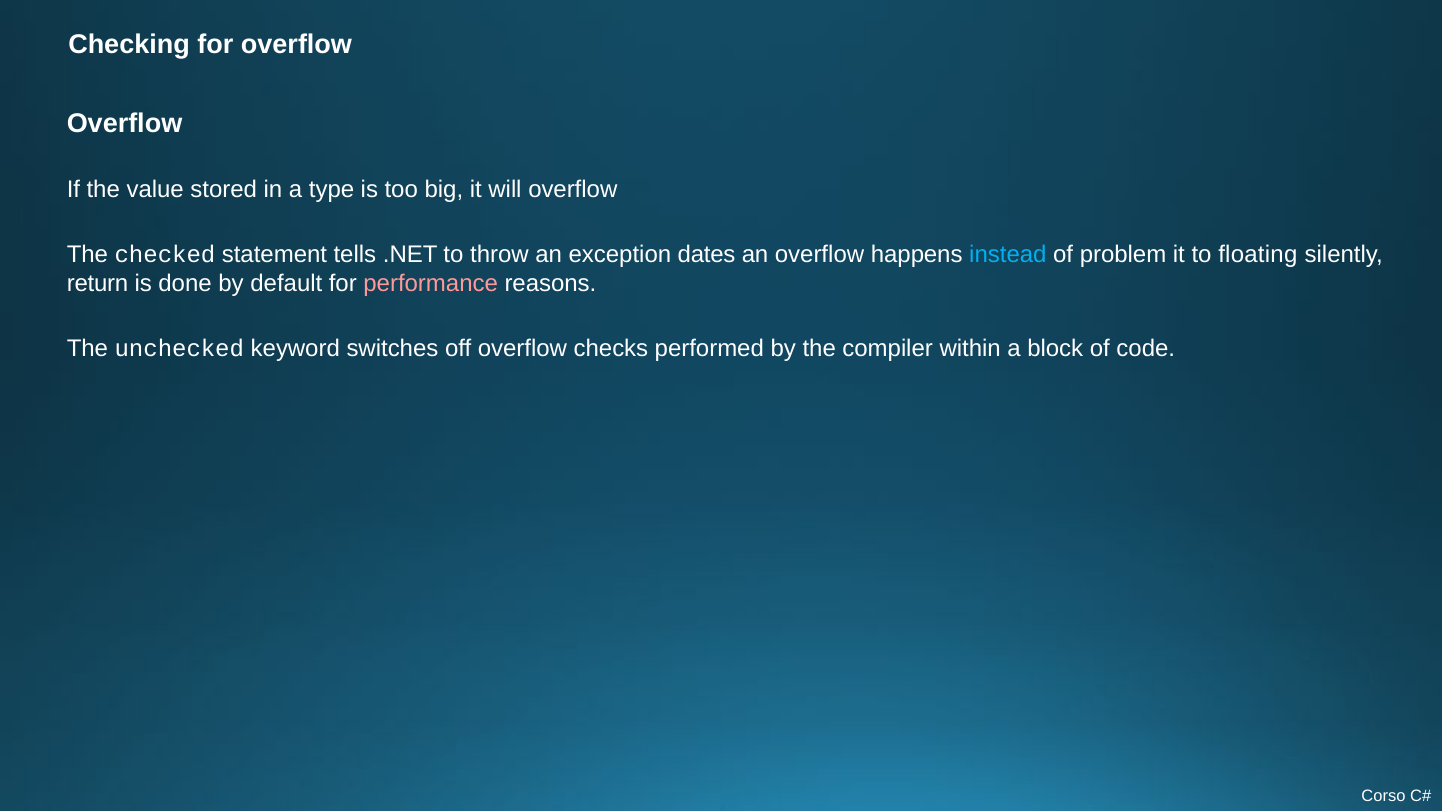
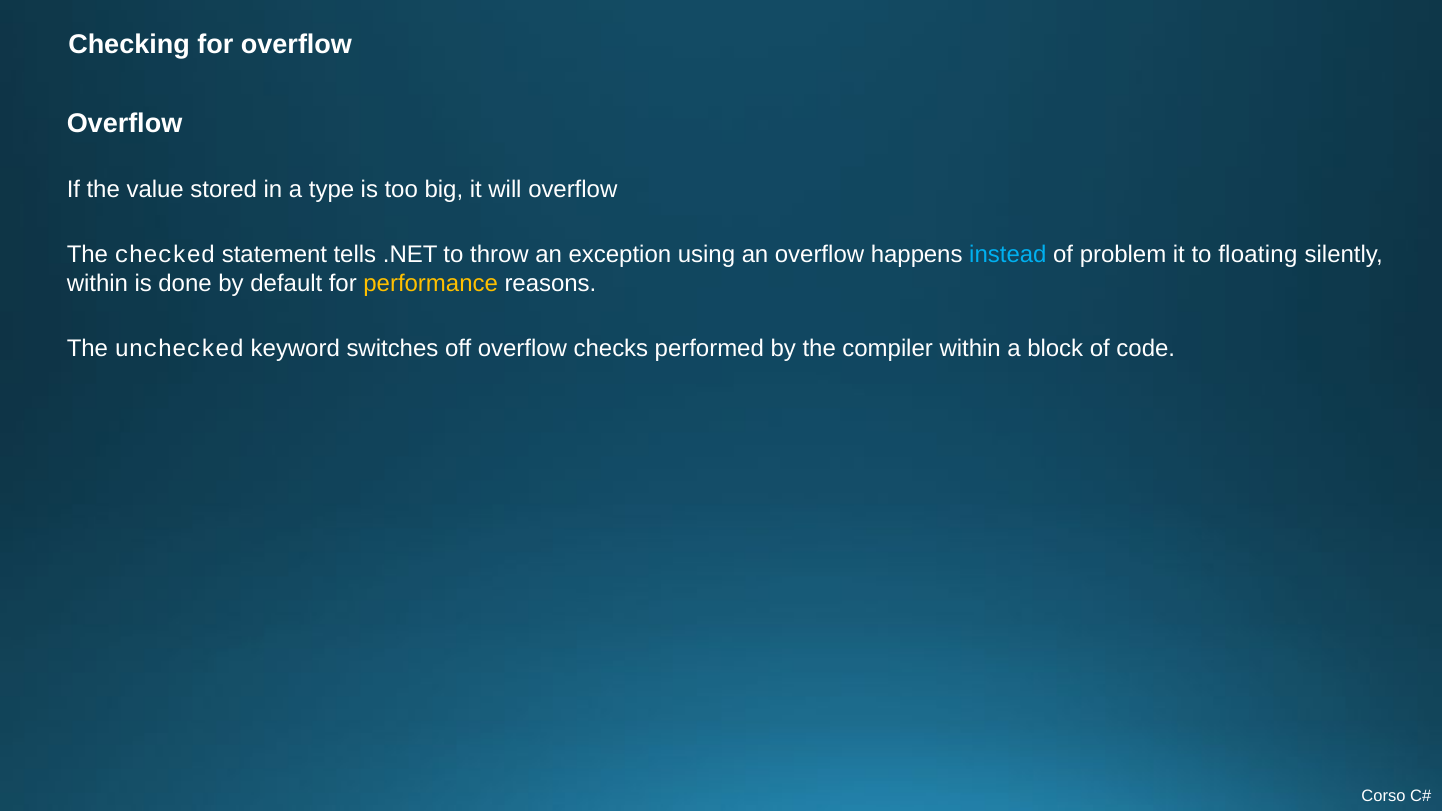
dates: dates -> using (707, 255)
return: return -> within (97, 284)
performance colour: pink -> yellow (431, 284)
